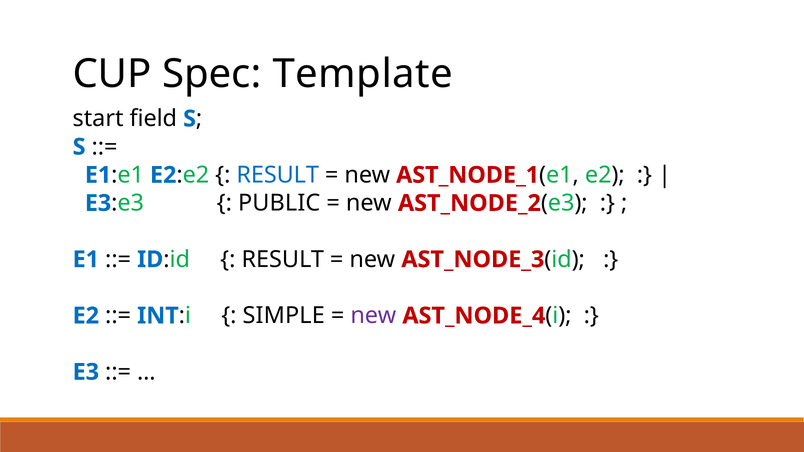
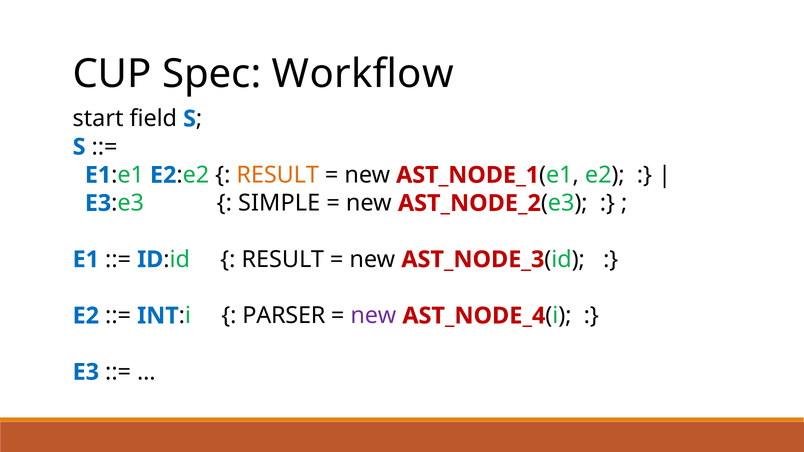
Template: Template -> Workflow (363, 74)
RESULT colour: blue -> orange (278, 175)
PUBLIC: PUBLIC -> SIMPLE (279, 203)
SIMPLE: SIMPLE -> PARSER (284, 316)
